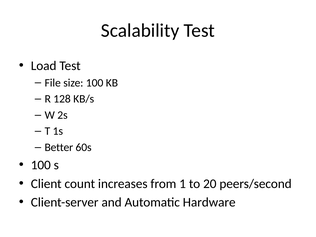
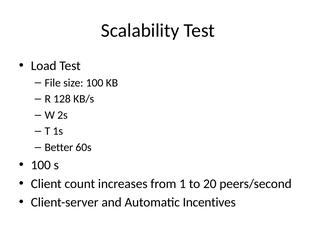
Hardware: Hardware -> Incentives (209, 202)
